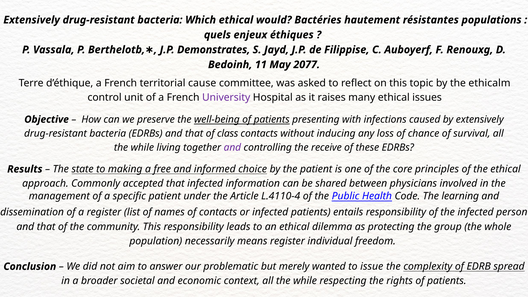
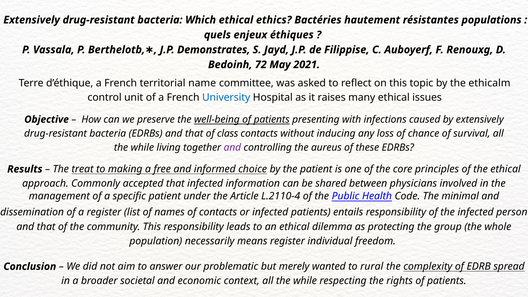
would: would -> ethics (274, 20)
11: 11 -> 72 (261, 65)
2077: 2077 -> 2021 (307, 65)
cause: cause -> name (202, 83)
University colour: purple -> blue (226, 97)
receive: receive -> aureus (326, 148)
state: state -> treat (83, 169)
L.4110-4: L.4110-4 -> L.2110-4 (281, 196)
learning: learning -> minimal (460, 196)
issue: issue -> rural (372, 267)
